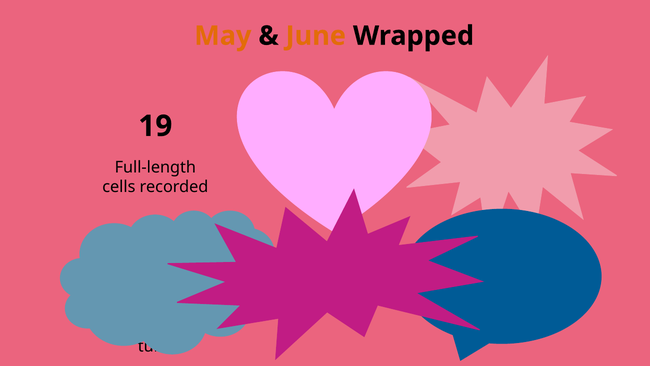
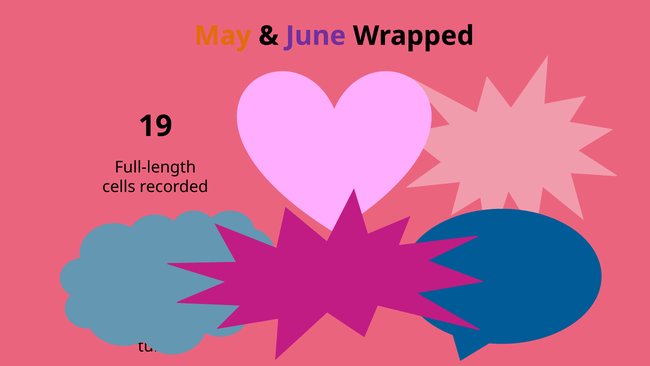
June colour: orange -> purple (316, 36)
